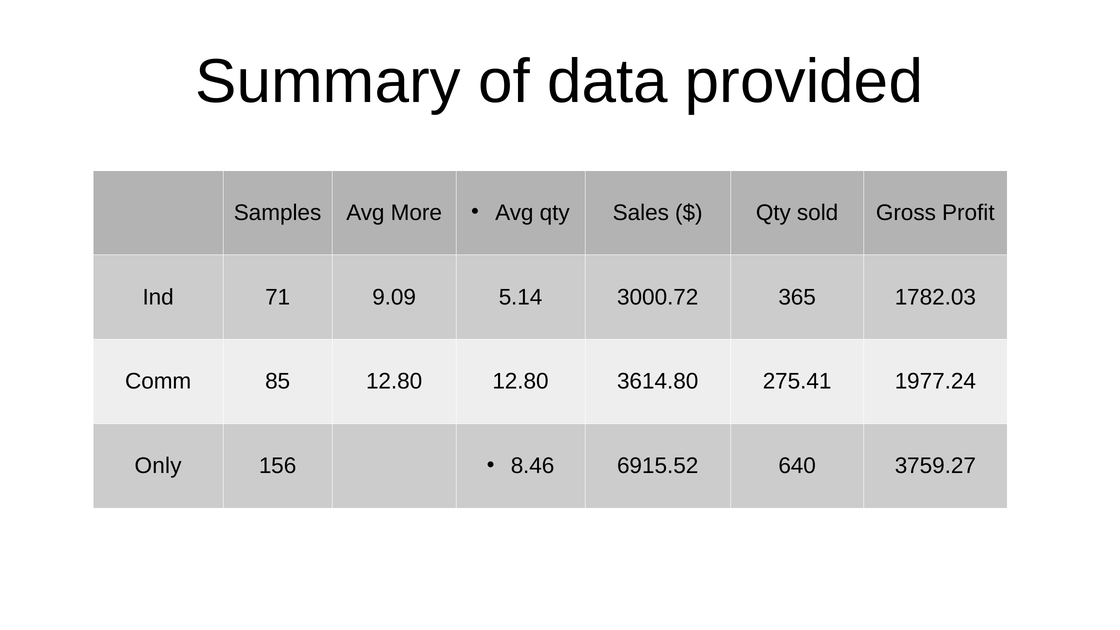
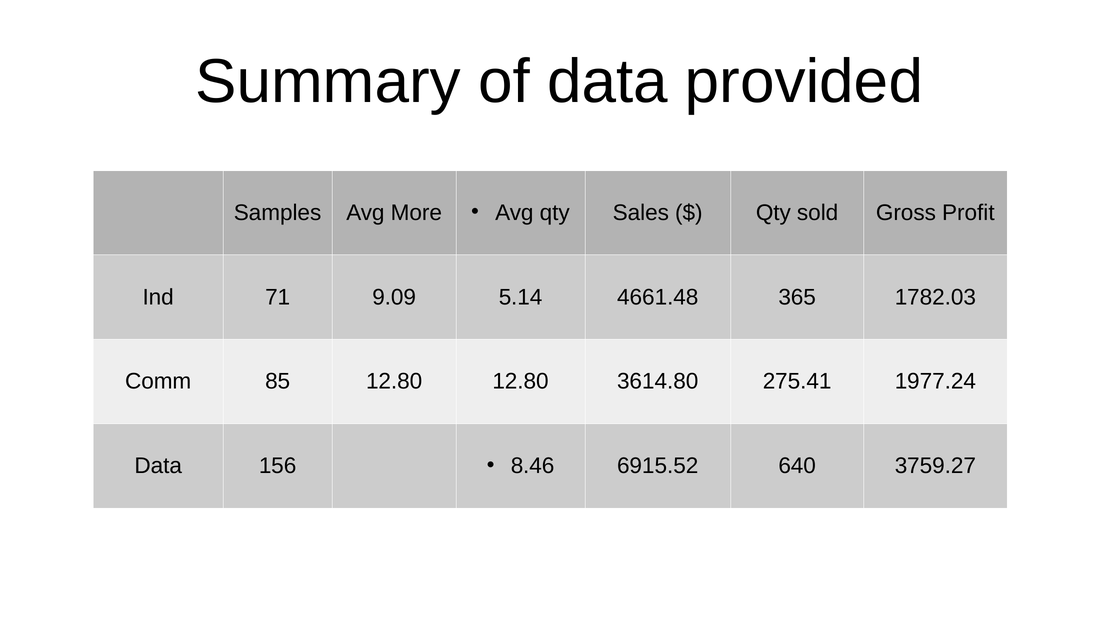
3000.72: 3000.72 -> 4661.48 (658, 297)
Only: Only -> Data (158, 466)
